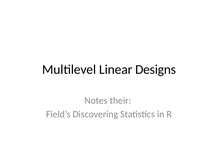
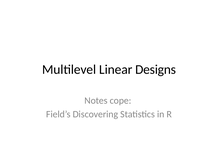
their: their -> cope (121, 100)
